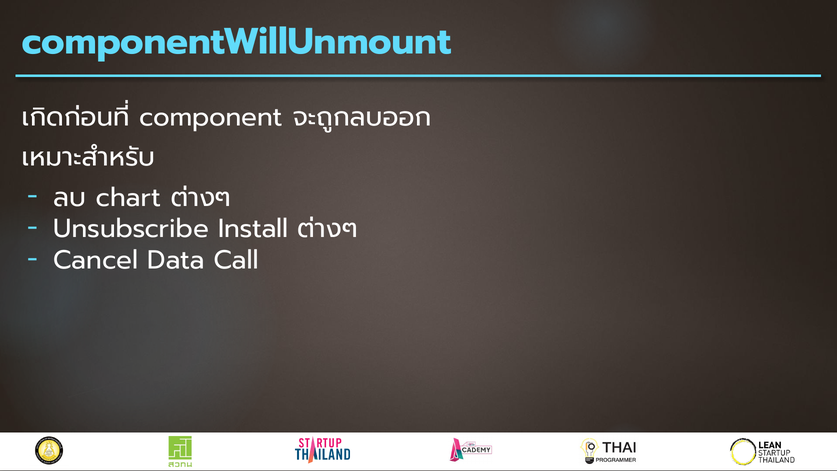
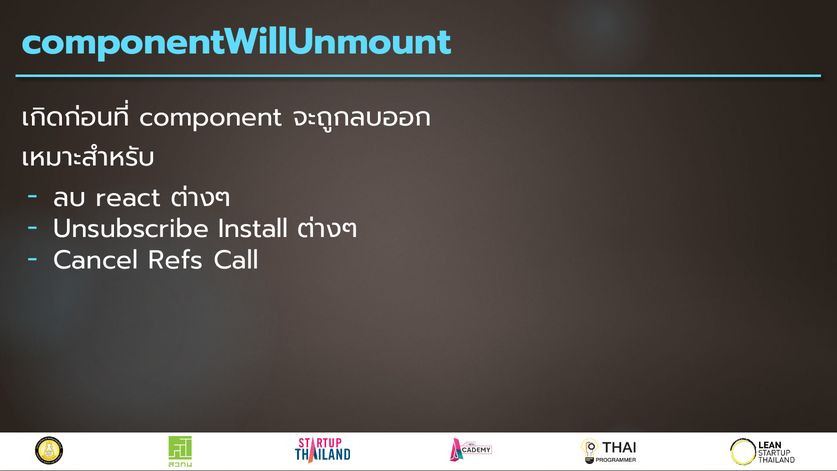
chart: chart -> react (128, 197)
Data: Data -> Refs (176, 260)
